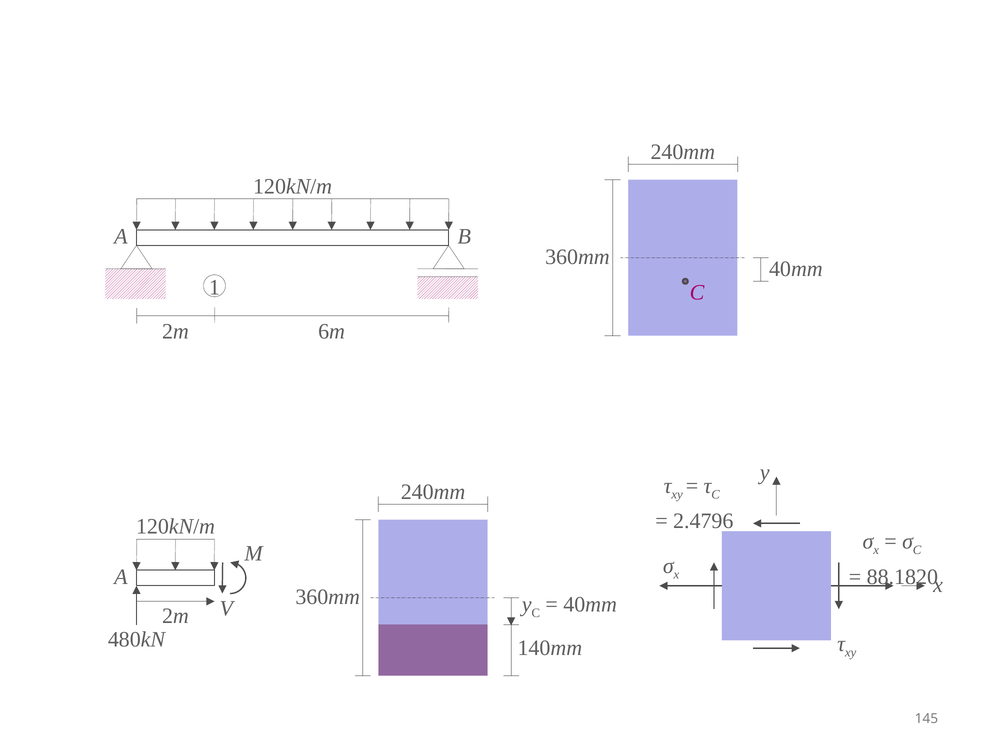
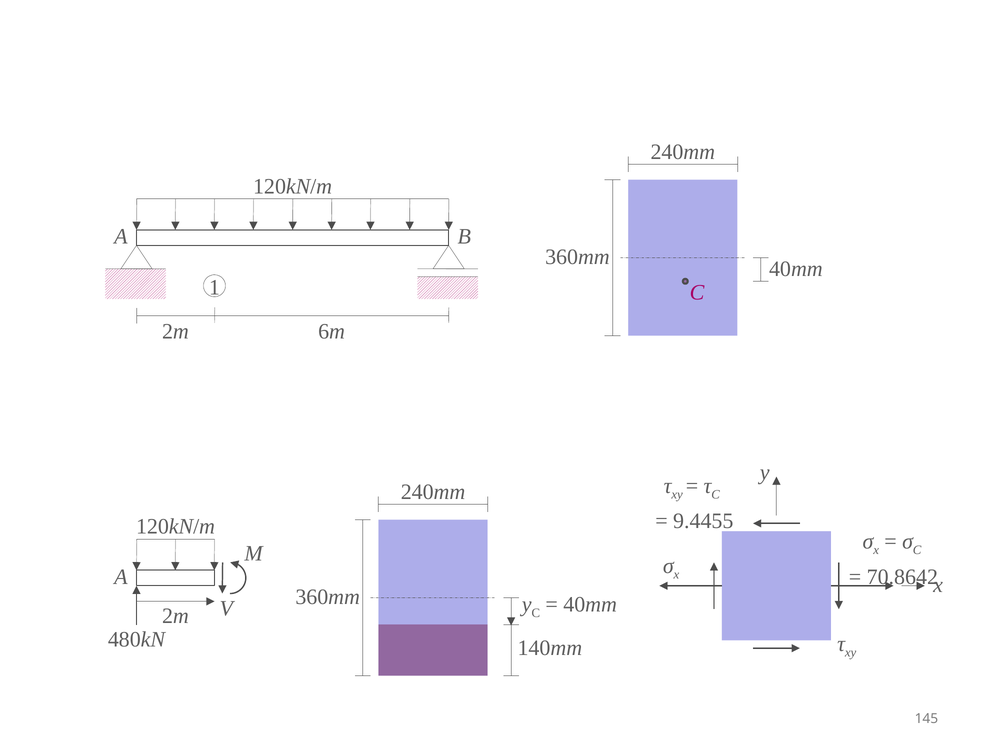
2.4796: 2.4796 -> 9.4455 (703, 521)
88.1820: 88.1820 -> 70.8642 (902, 577)
